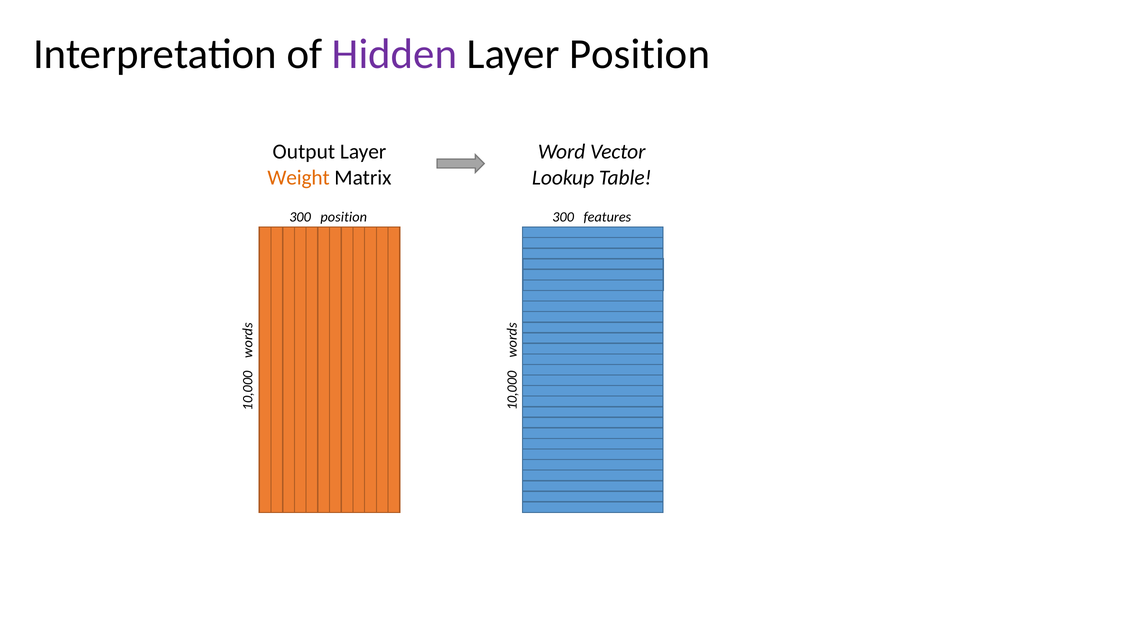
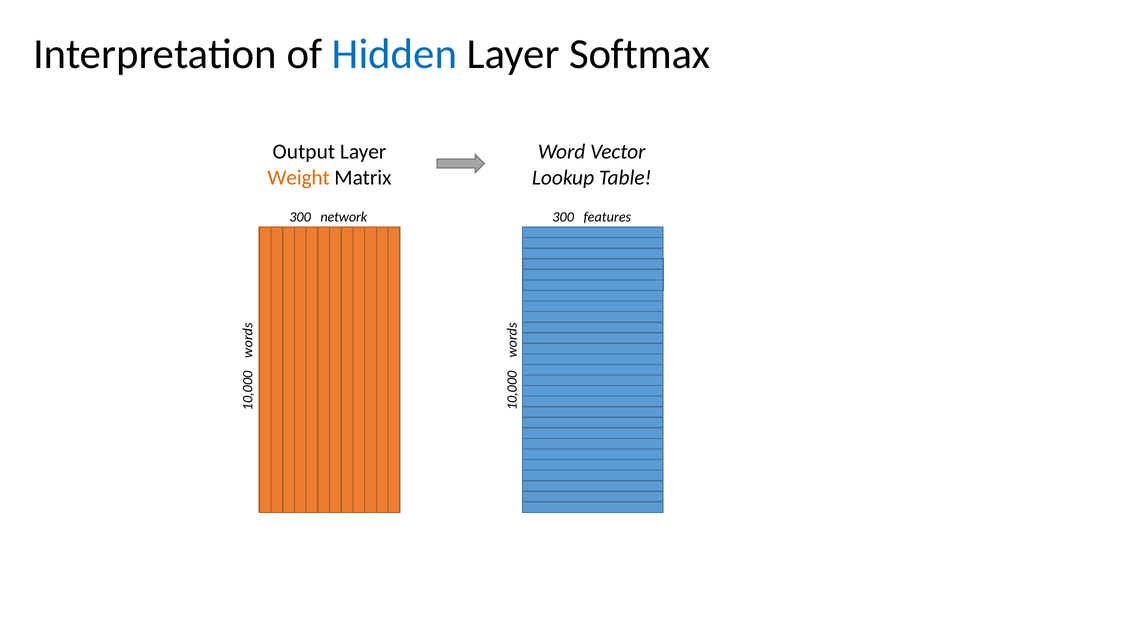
Hidden colour: purple -> blue (394, 54)
Layer Position: Position -> Softmax (640, 54)
300 position: position -> network (344, 217)
